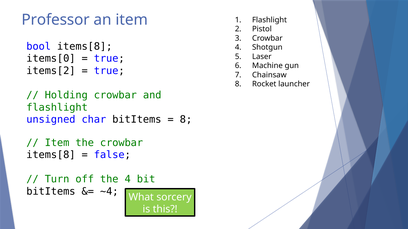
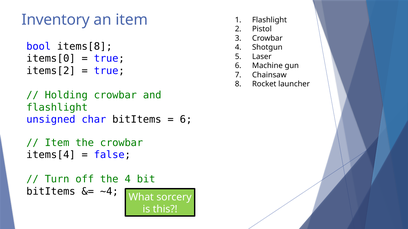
Professor: Professor -> Inventory (56, 20)
8: 8 -> 6 (186, 120)
items[8: items[8 -> items[4 (51, 155)
